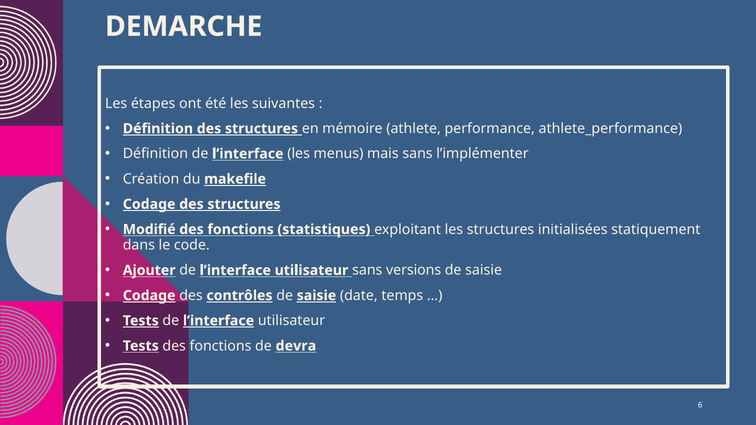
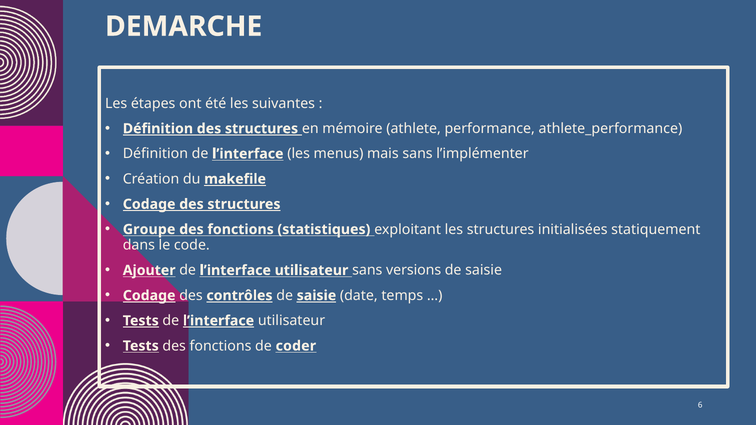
Modifié: Modifié -> Groupe (149, 230)
devra: devra -> coder (296, 346)
